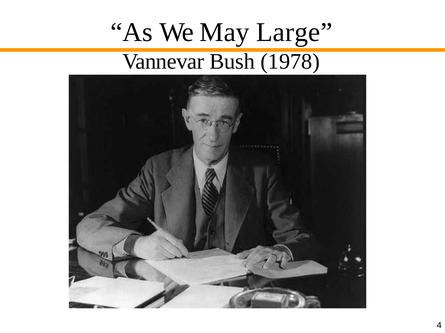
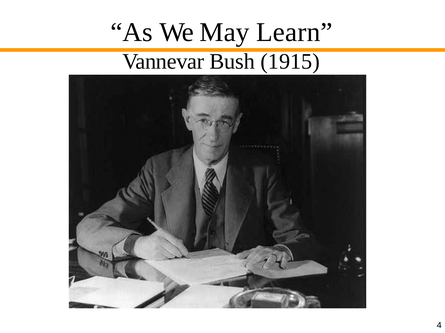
Large: Large -> Learn (294, 32)
1978: 1978 -> 1915 (290, 62)
